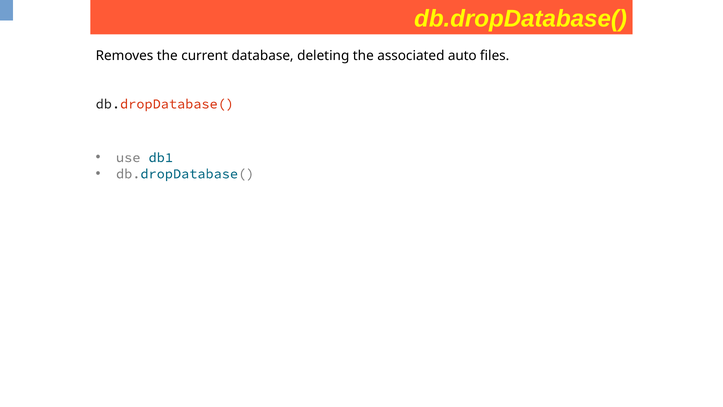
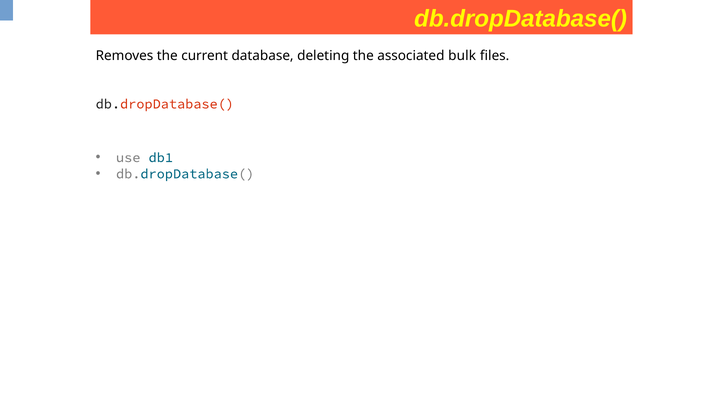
auto: auto -> bulk (462, 56)
